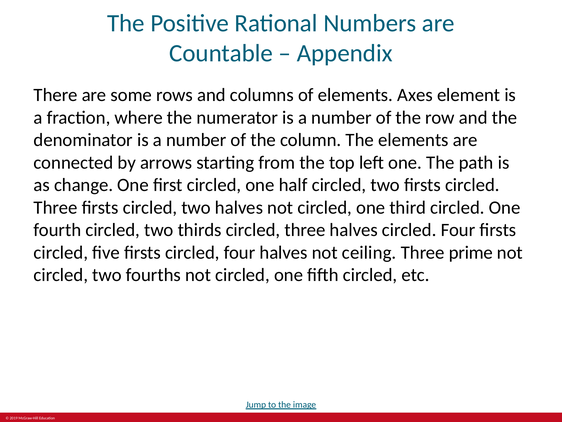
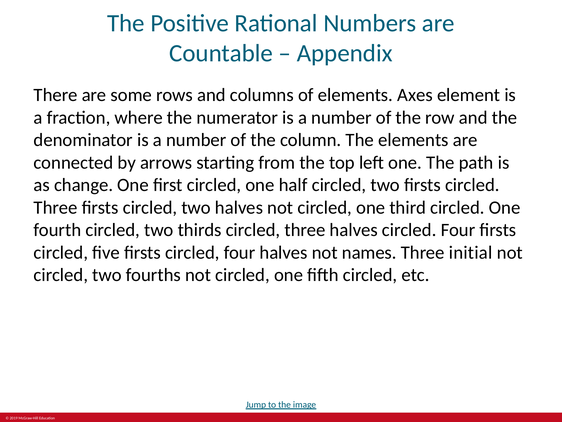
ceiling: ceiling -> names (369, 252)
prime: prime -> initial (471, 252)
